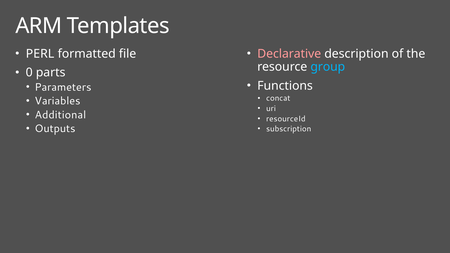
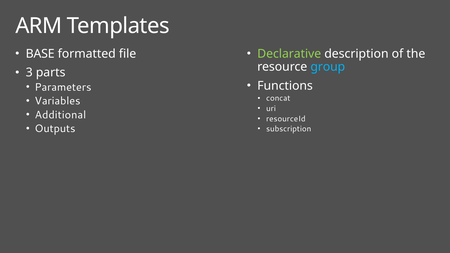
PERL: PERL -> BASE (40, 54)
Declarative colour: pink -> light green (289, 54)
0: 0 -> 3 (29, 73)
